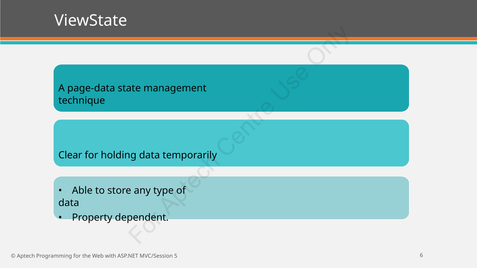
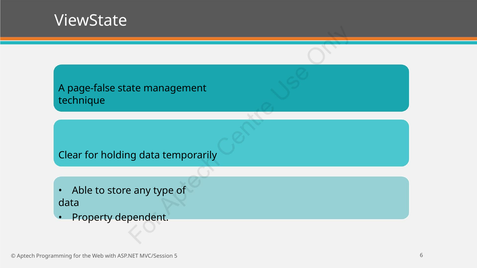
page-data: page-data -> page-false (91, 88)
